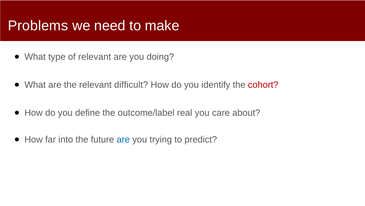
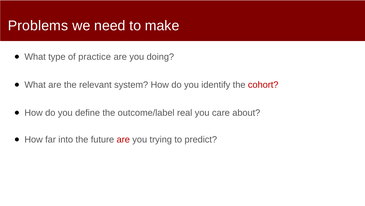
of relevant: relevant -> practice (95, 57)
difficult: difficult -> system (131, 85)
are colour: blue -> red (123, 139)
